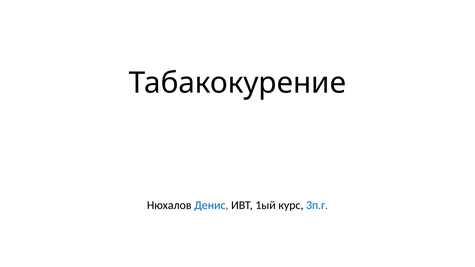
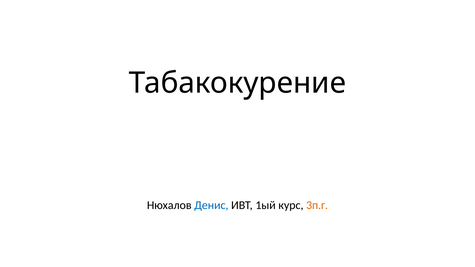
3п.г colour: blue -> orange (317, 205)
